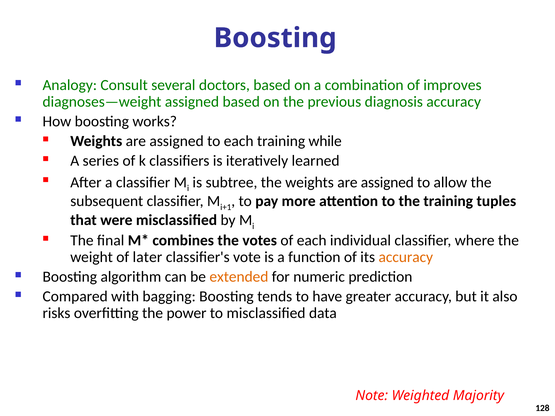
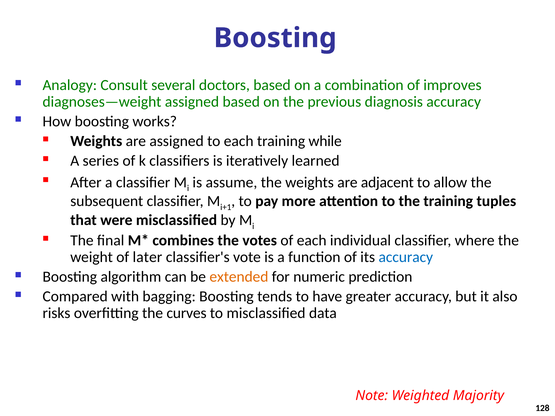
subtree: subtree -> assume (231, 182)
the weights are assigned: assigned -> adjacent (387, 182)
accuracy colour: orange -> blue (406, 257)
power: power -> curves (187, 313)
